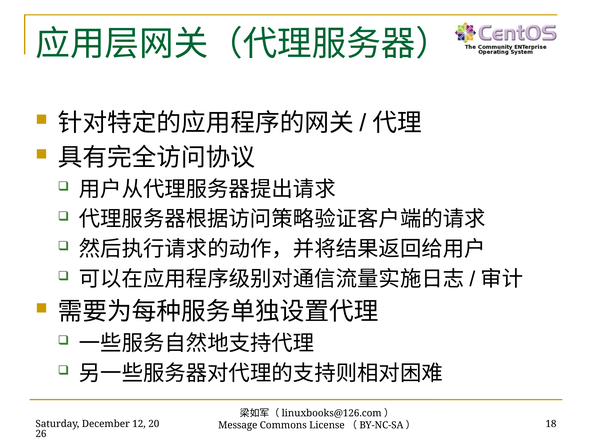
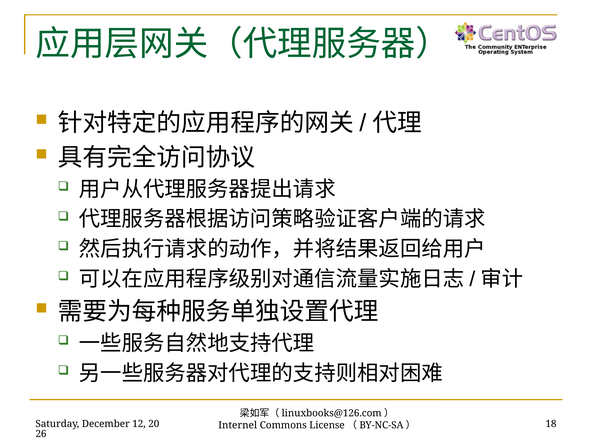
Message: Message -> Internel (238, 425)
